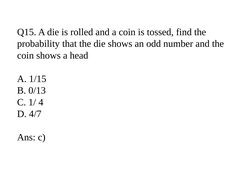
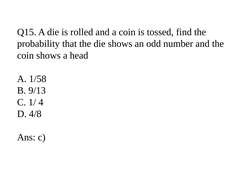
1/15: 1/15 -> 1/58 (38, 79)
0/13: 0/13 -> 9/13 (37, 91)
4/7: 4/7 -> 4/8 (35, 114)
